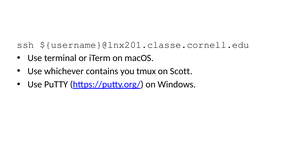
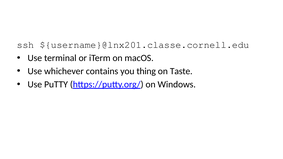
tmux: tmux -> thing (146, 71)
Scott: Scott -> Taste (181, 71)
